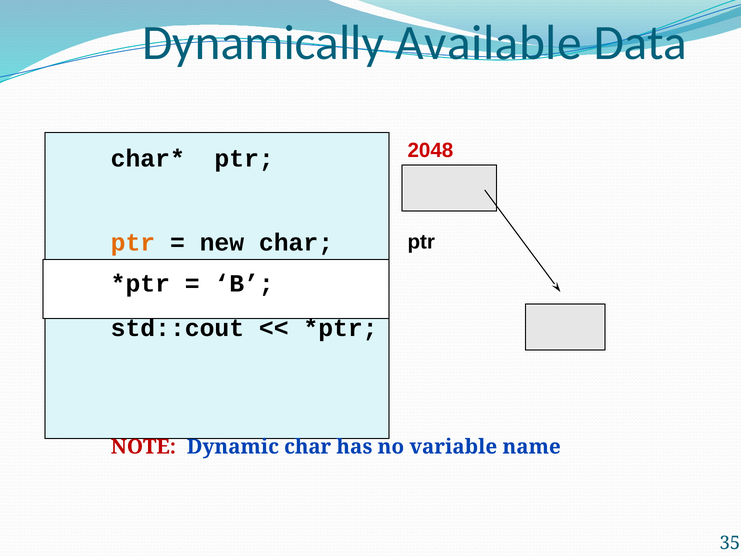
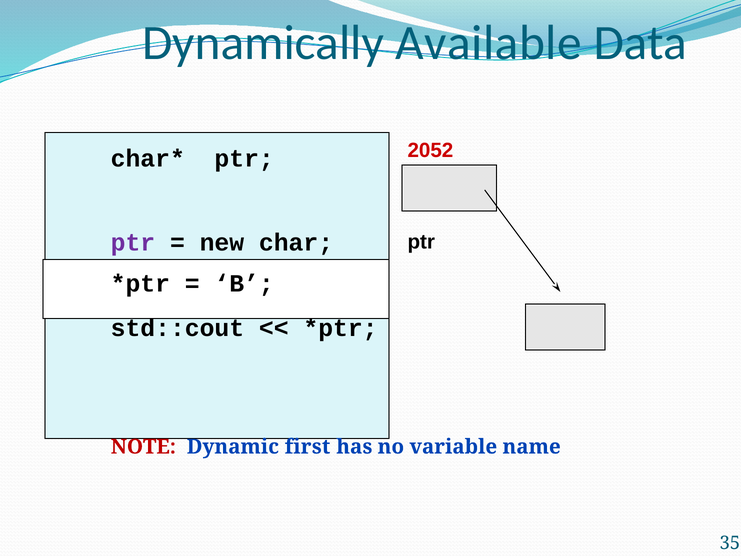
2048: 2048 -> 2052 (430, 150)
ptr colour: orange -> purple (133, 243)
Dynamic char: char -> first (307, 447)
